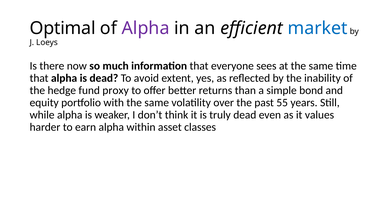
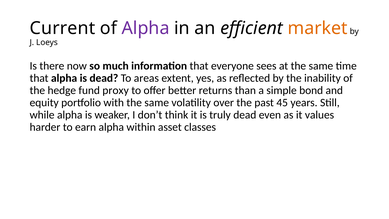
Optimal: Optimal -> Current (62, 28)
market colour: blue -> orange (318, 28)
avoid: avoid -> areas (146, 78)
55: 55 -> 45 (282, 103)
